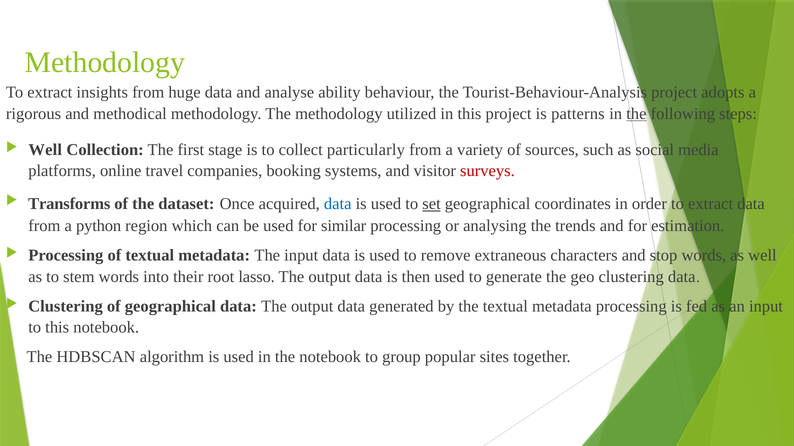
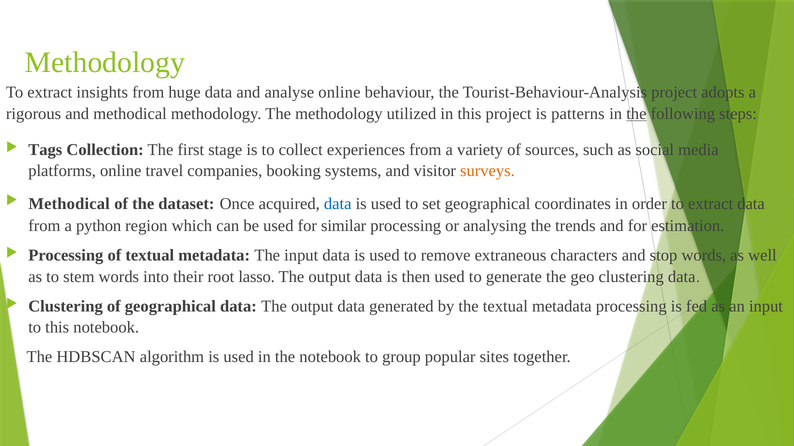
analyse ability: ability -> online (339, 93)
Well: Well -> Tags (45, 150)
particularly: particularly -> experiences (366, 150)
surveys colour: red -> orange (487, 171)
Transforms: Transforms -> Methodical (69, 204)
set underline: present -> none (432, 204)
